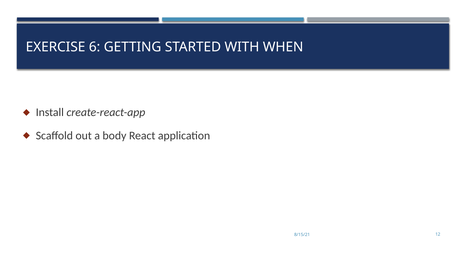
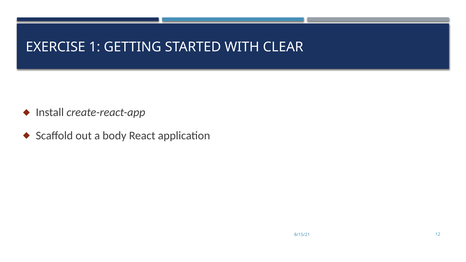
6: 6 -> 1 (95, 47)
WHEN: WHEN -> CLEAR (283, 47)
